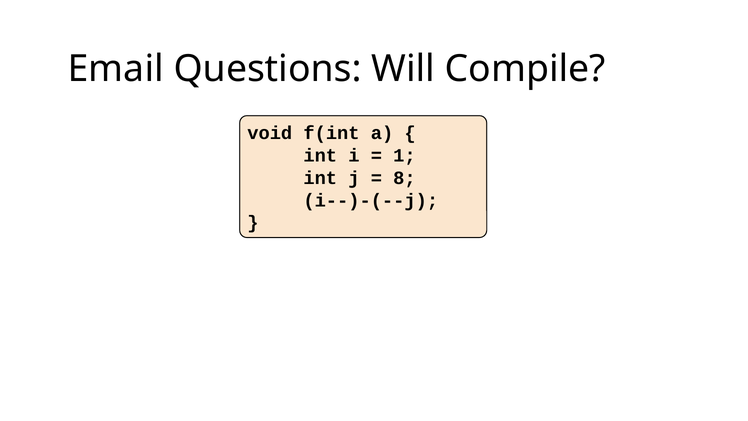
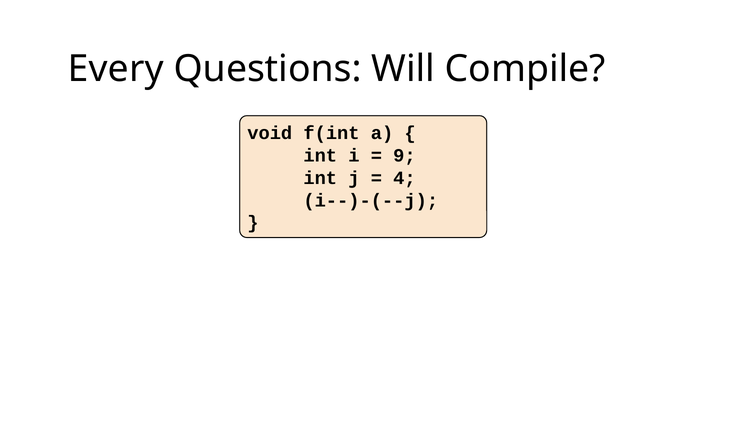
Email: Email -> Every (116, 69)
1: 1 -> 9 (404, 155)
8: 8 -> 4 (404, 178)
